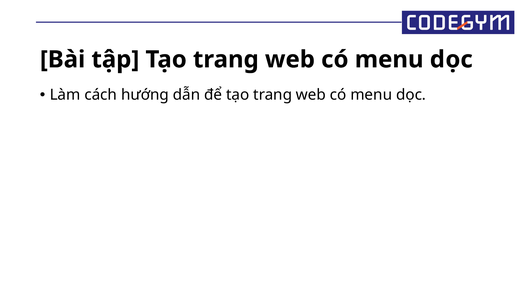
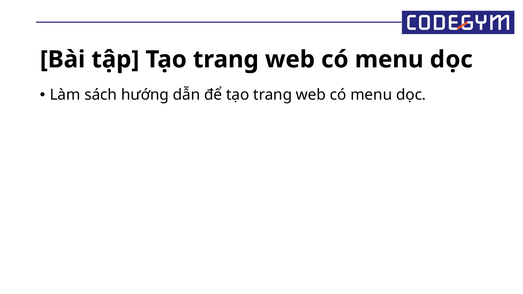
cách: cách -> sách (101, 95)
